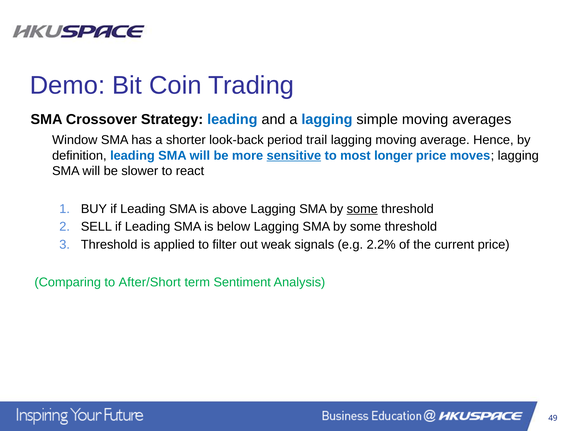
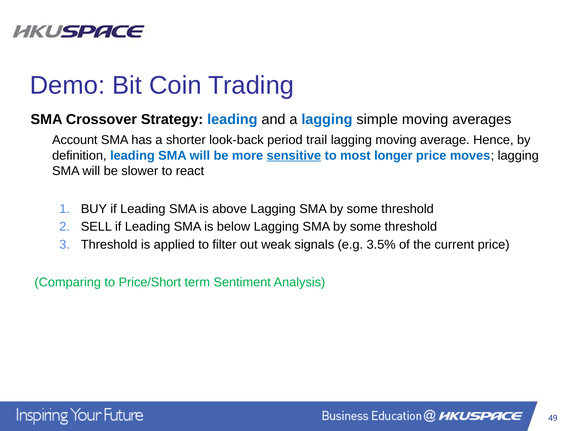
Window: Window -> Account (75, 140)
some underline: present -> none (362, 209)
2.2%: 2.2% -> 3.5% (381, 245)
After/Short: After/Short -> Price/Short (150, 282)
